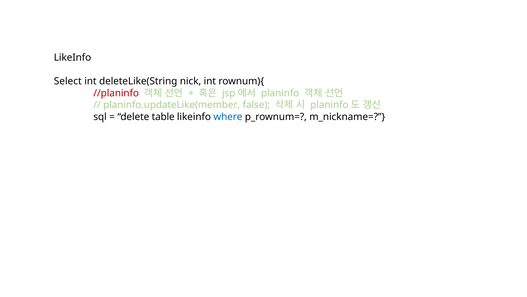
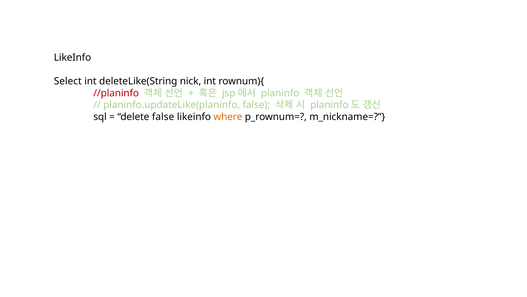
planinfo.updateLike(member: planinfo.updateLike(member -> planinfo.updateLike(planinfo (172, 105)
delete table: table -> false (163, 117)
where colour: blue -> orange (228, 117)
